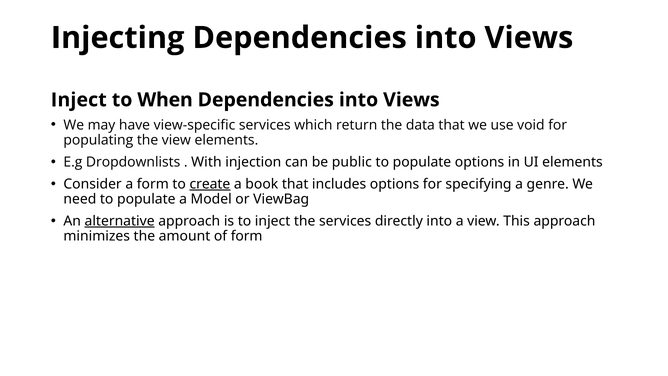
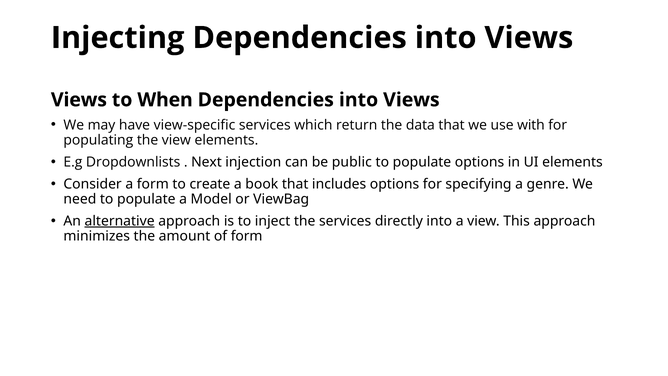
Inject: Inject -> Views (79, 100)
void: void -> with (531, 125)
With: With -> Next (207, 162)
create underline: present -> none (210, 184)
